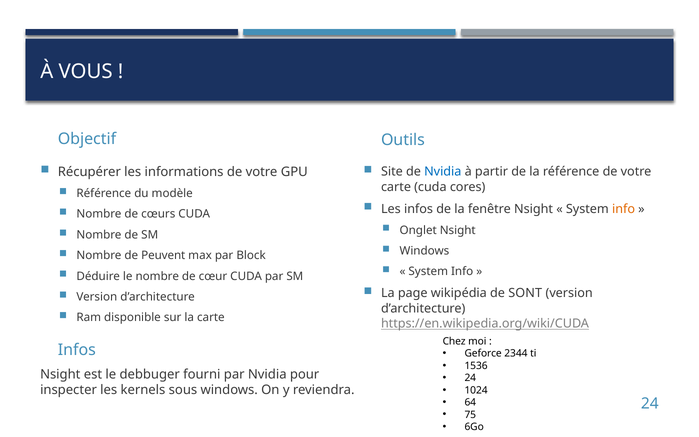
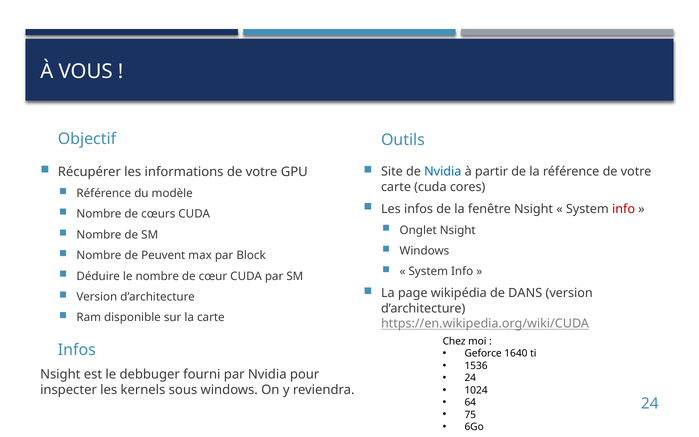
info colour: orange -> red (624, 209)
SONT: SONT -> DANS (525, 293)
2344: 2344 -> 1640 (516, 353)
